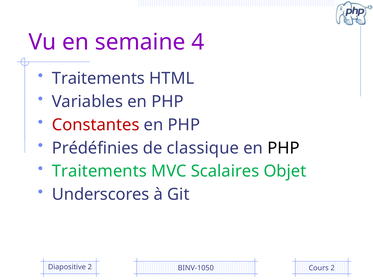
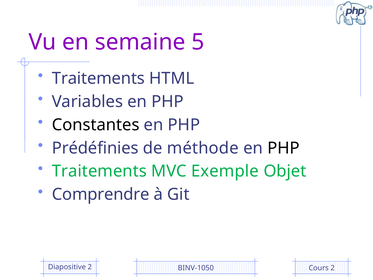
4: 4 -> 5 (198, 42)
Constantes colour: red -> black (96, 125)
classique: classique -> méthode (203, 148)
Scalaires: Scalaires -> Exemple (225, 171)
Underscores: Underscores -> Comprendre (101, 194)
